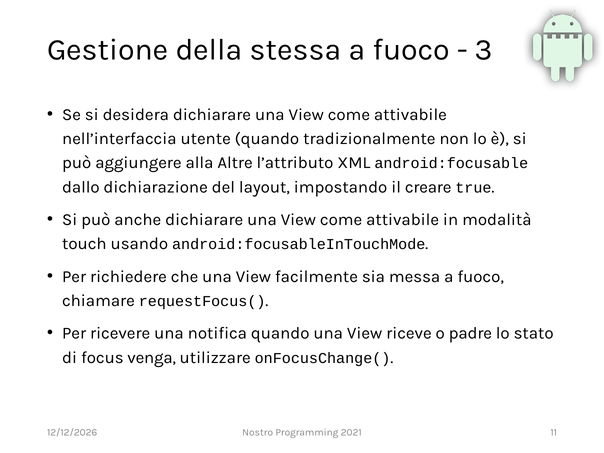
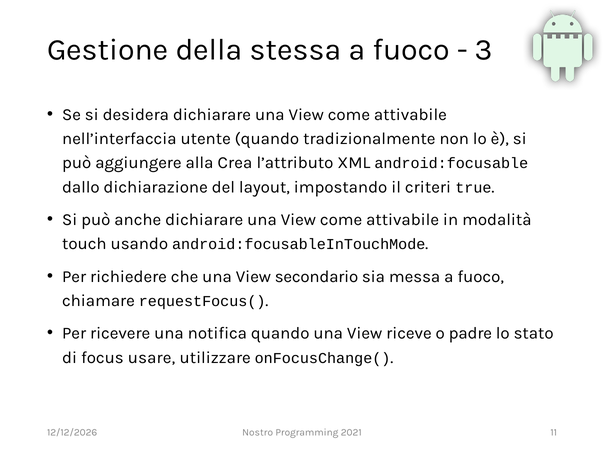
Altre: Altre -> Crea (235, 163)
creare: creare -> criteri (428, 187)
facilmente: facilmente -> secondario (317, 276)
venga: venga -> usare (152, 357)
